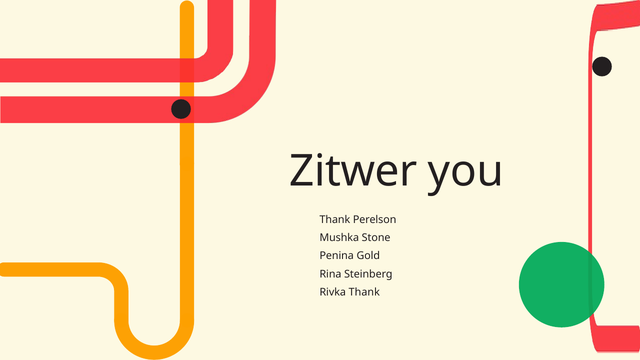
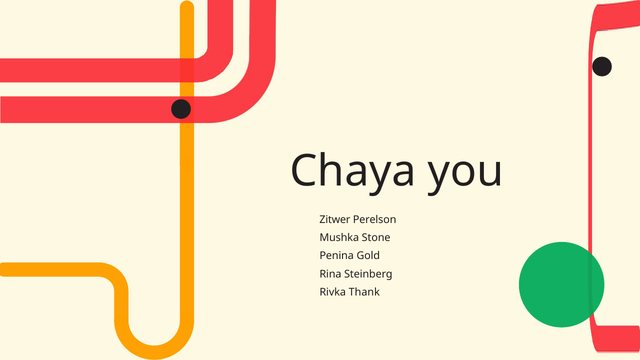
Zitwer: Zitwer -> Chaya (353, 171)
Thank: Thank -> Zitwer (335, 220)
